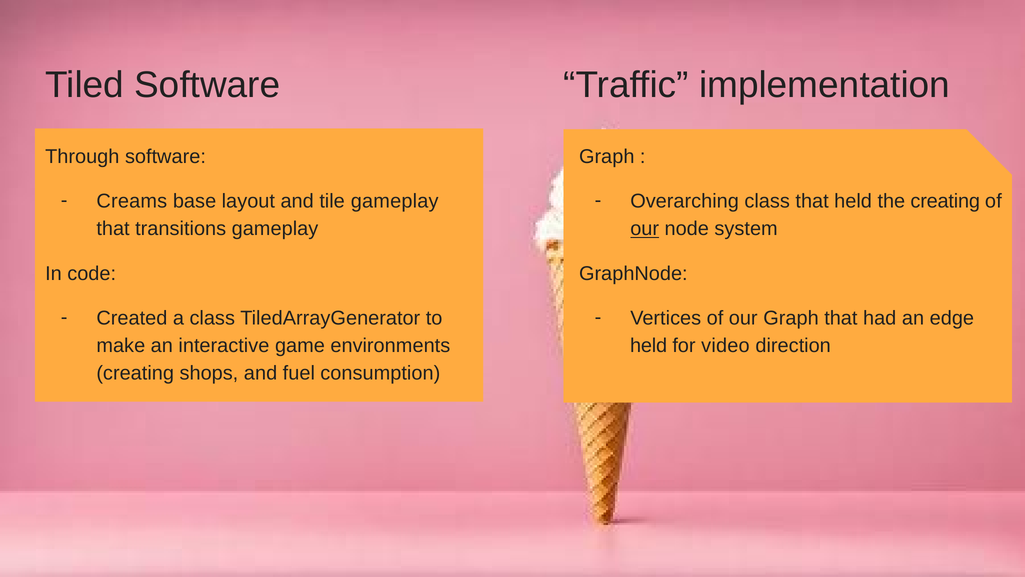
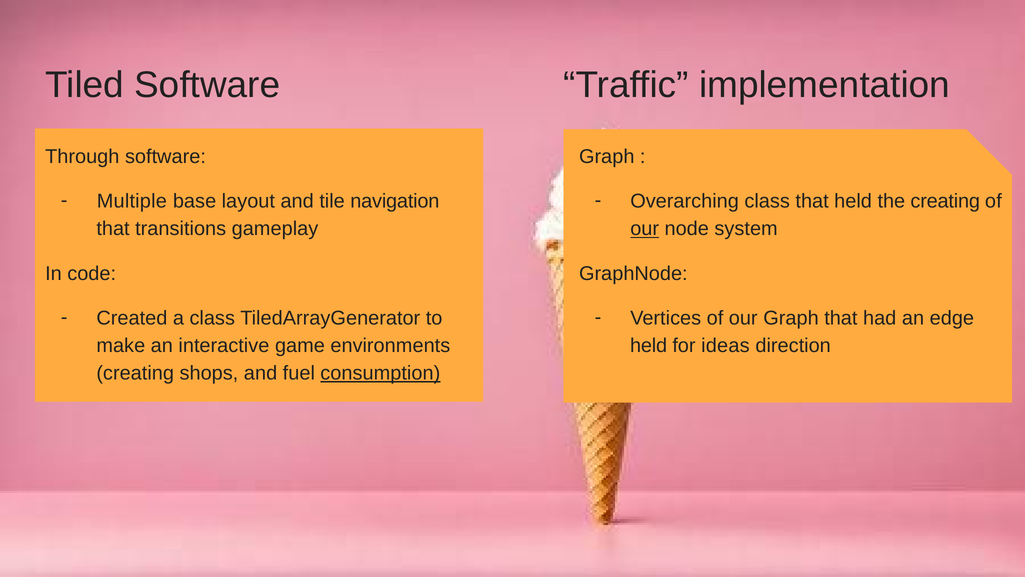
Creams: Creams -> Multiple (132, 201)
tile gameplay: gameplay -> navigation (395, 201)
video: video -> ideas (725, 345)
consumption underline: none -> present (380, 373)
